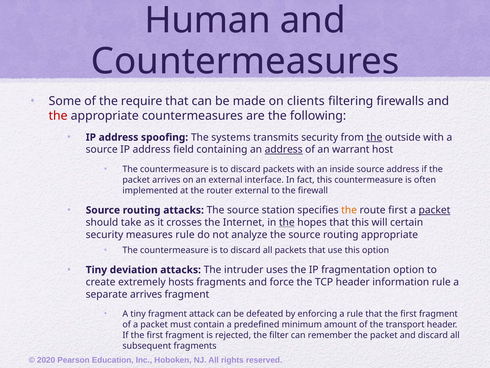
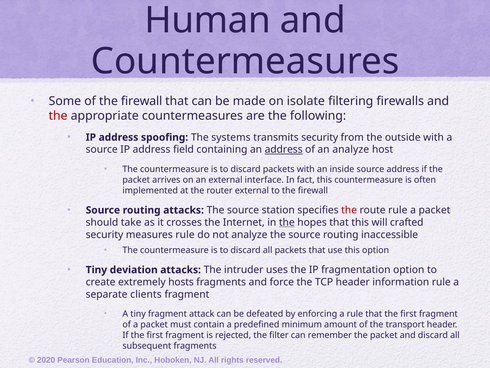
of the require: require -> firewall (142, 101)
clients: clients -> isolate (306, 101)
the underline: present -> none (374, 137)
an warrant: warrant -> analyze (351, 149)
the colour: orange -> red (349, 210)
route first: first -> rule (398, 210)
packet underline: present -> none (434, 210)
certain: certain -> crafted (407, 222)
routing appropriate: appropriate -> inaccessible (390, 234)
separate arrives: arrives -> clients (146, 294)
